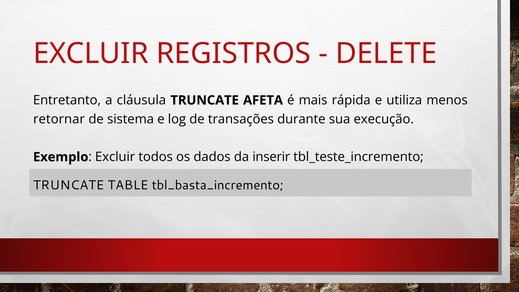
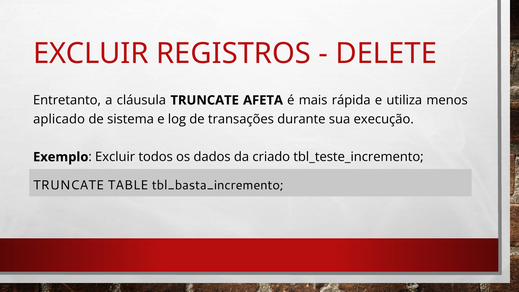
retornar: retornar -> aplicado (59, 119)
inserir: inserir -> criado (271, 157)
